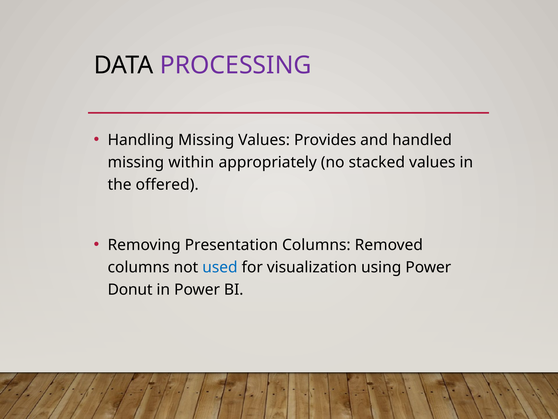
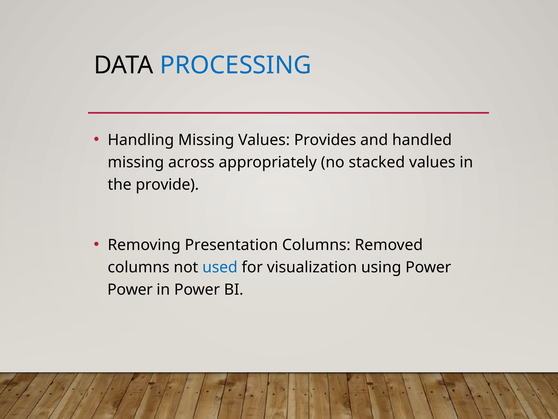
PROCESSING colour: purple -> blue (236, 65)
within: within -> across (191, 162)
offered: offered -> provide (167, 185)
Donut: Donut -> Power (130, 289)
